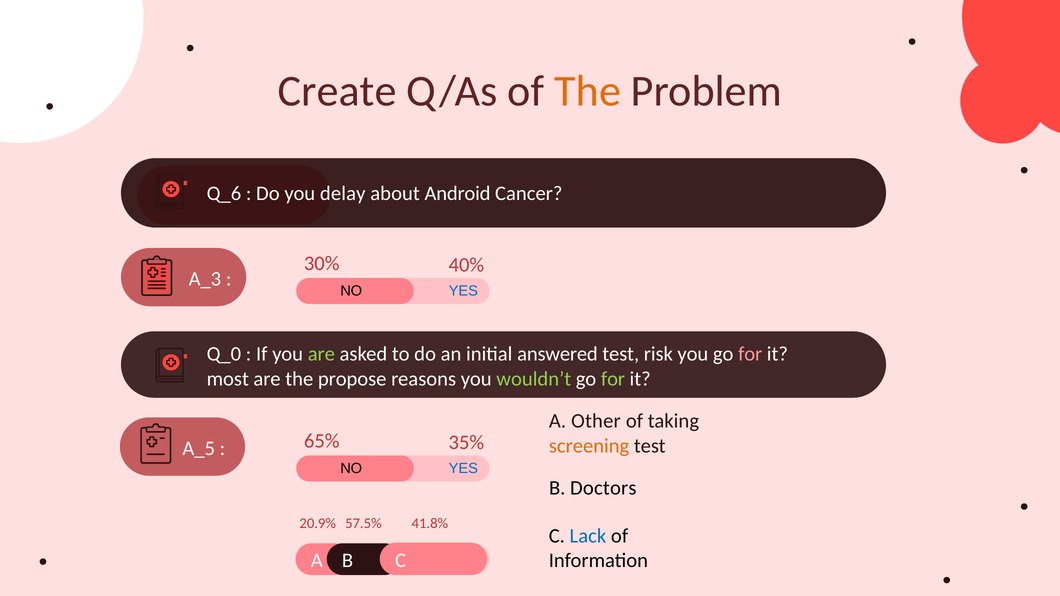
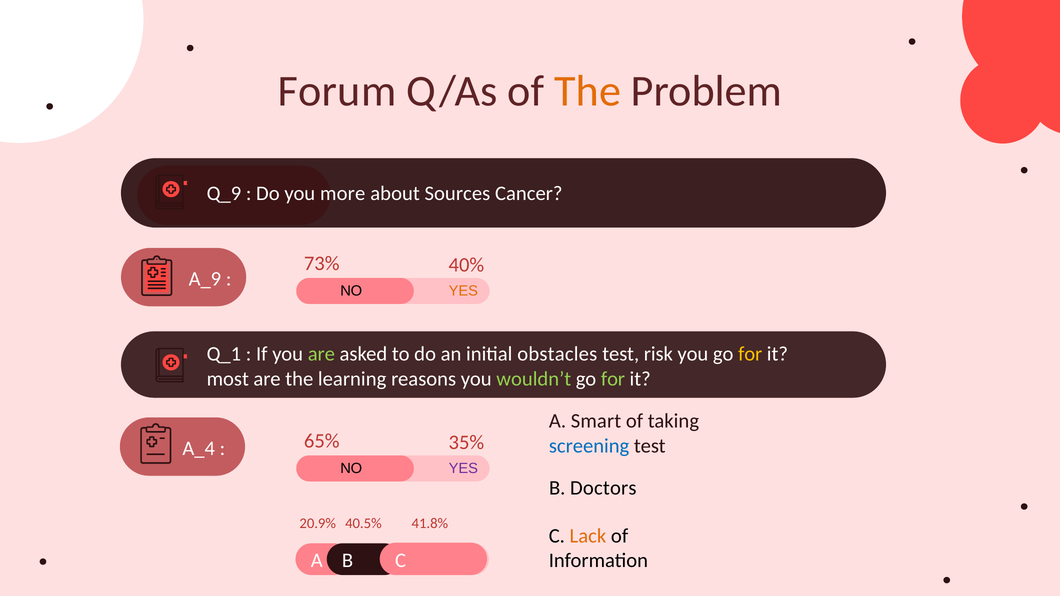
Create: Create -> Forum (337, 91)
Q_6: Q_6 -> Q_9 (224, 193)
delay: delay -> more (343, 193)
Android: Android -> Sources (457, 193)
30%: 30% -> 73% (322, 264)
A_3: A_3 -> A_9 (205, 279)
YES colour: blue -> orange (463, 291)
Q_0: Q_0 -> Q_1 (224, 354)
answered: answered -> obstacles (557, 354)
for colour: pink -> yellow (750, 354)
propose: propose -> learning (352, 379)
Other: Other -> Smart (596, 421)
screening colour: orange -> blue (589, 446)
A_5: A_5 -> A_4 (199, 448)
YES colour: blue -> purple (463, 469)
57.5%: 57.5% -> 40.5% (363, 524)
Lack colour: blue -> orange (588, 536)
